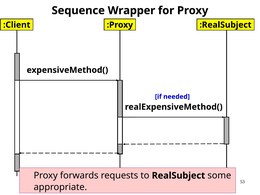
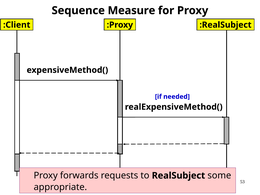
Wrapper: Wrapper -> Measure (131, 11)
